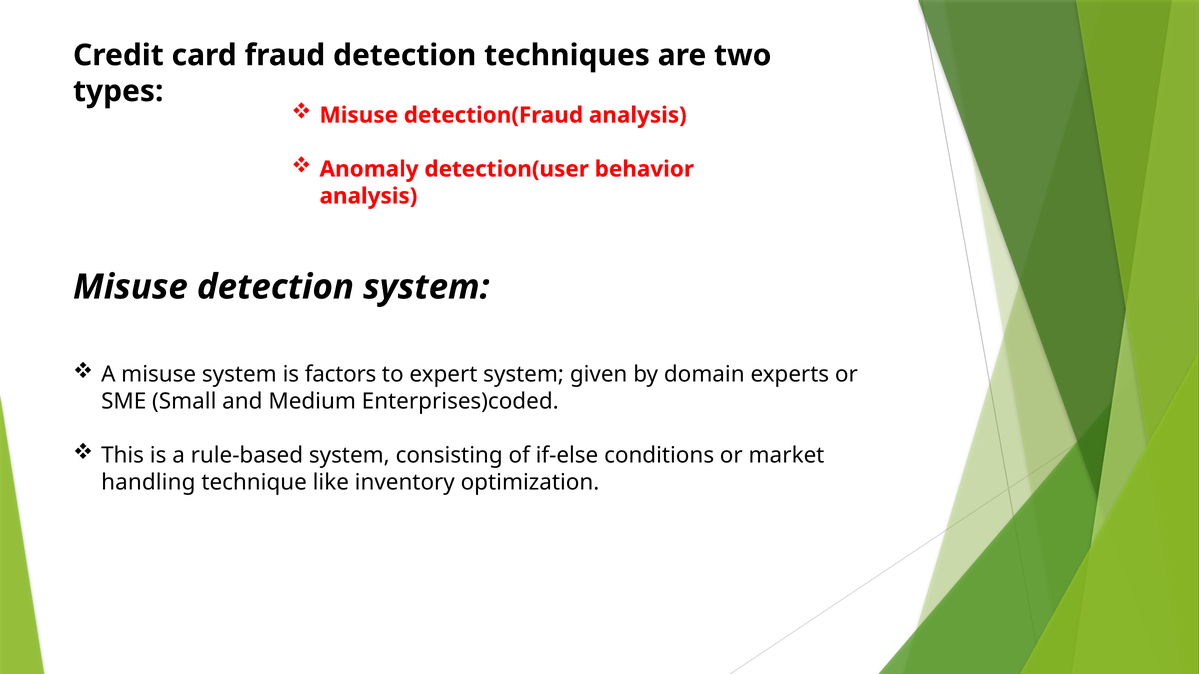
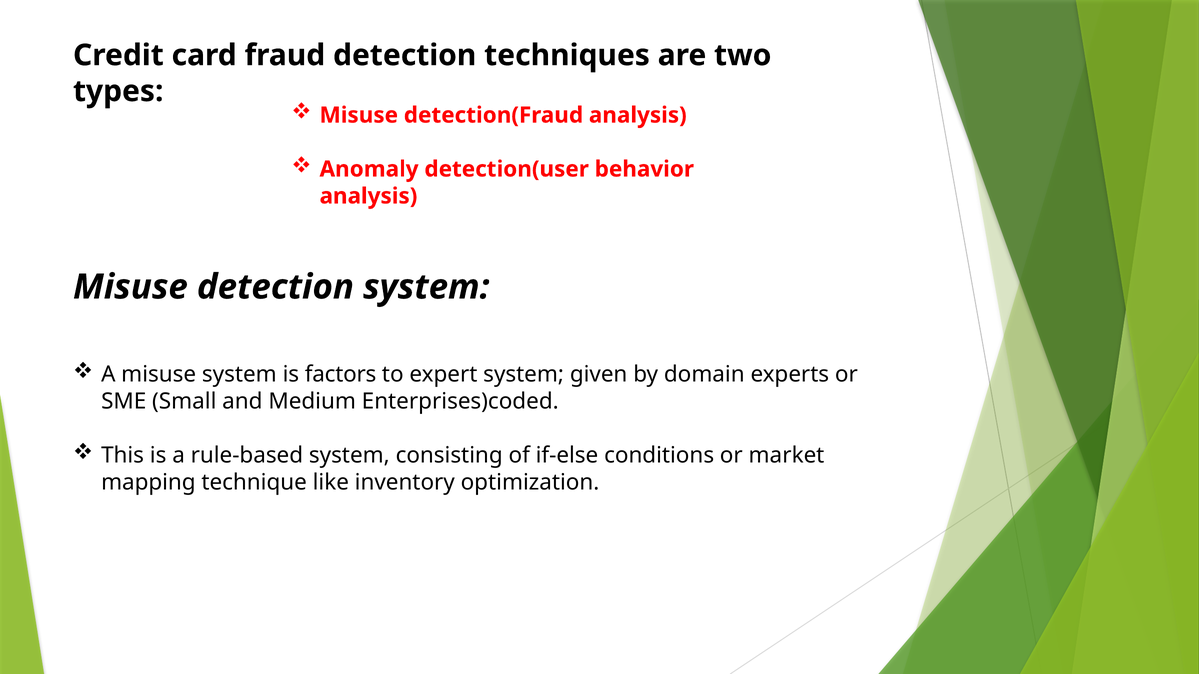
handling: handling -> mapping (148, 483)
